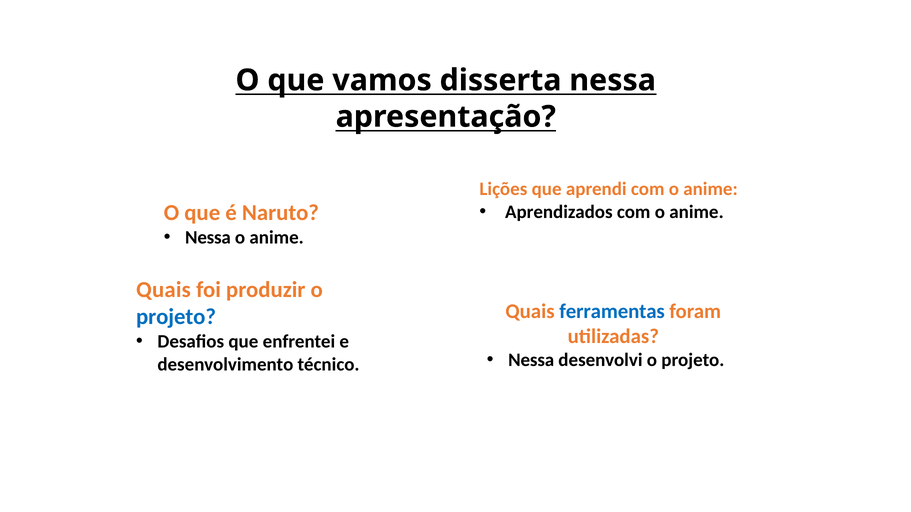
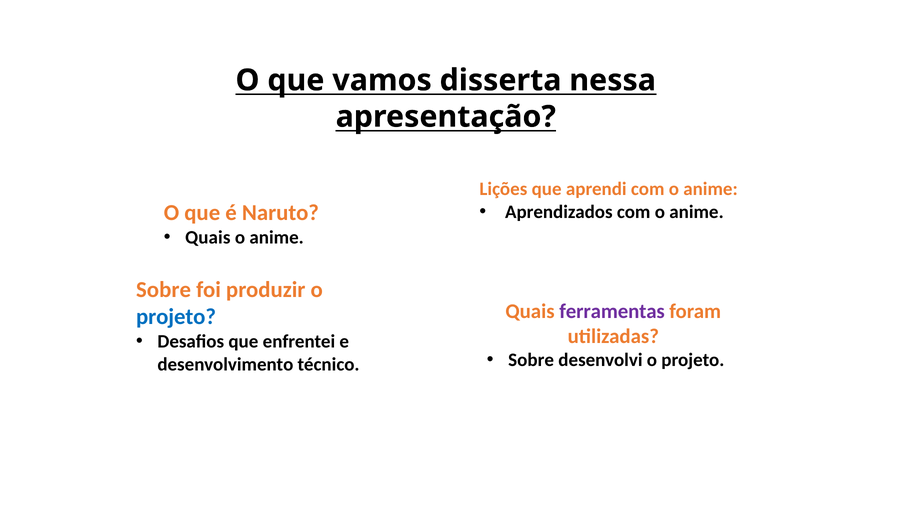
Nessa: Nessa -> Quais (208, 238)
Quais: Quais -> Sobre (164, 290)
ferramentas colour: blue -> purple (612, 311)
Nessa: Nessa -> Sobre (531, 360)
